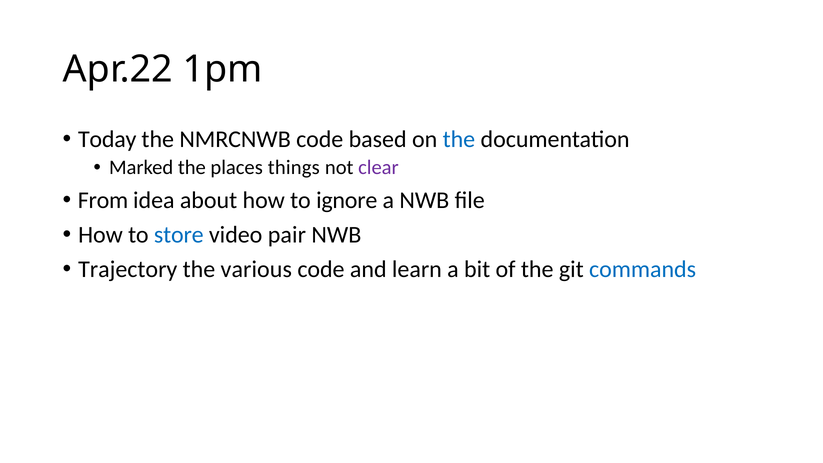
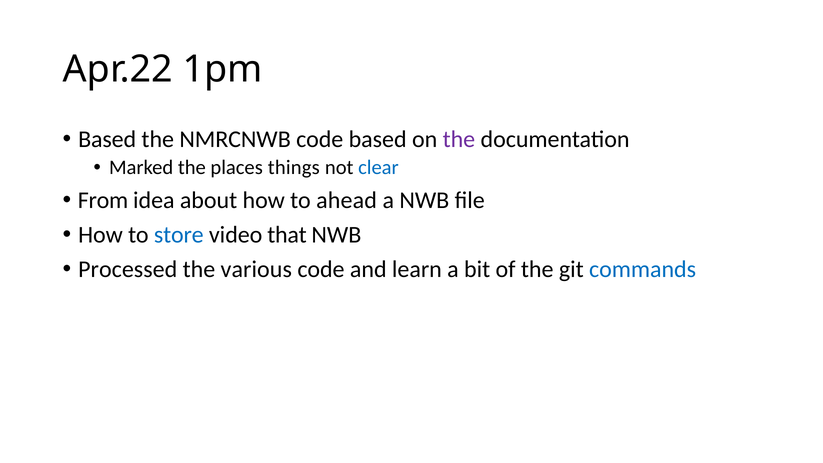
Today: Today -> Based (107, 139)
the colour: blue -> purple (459, 139)
clear colour: purple -> blue (378, 168)
ignore: ignore -> ahead (347, 200)
pair: pair -> that (287, 235)
Trajectory: Trajectory -> Processed (128, 269)
